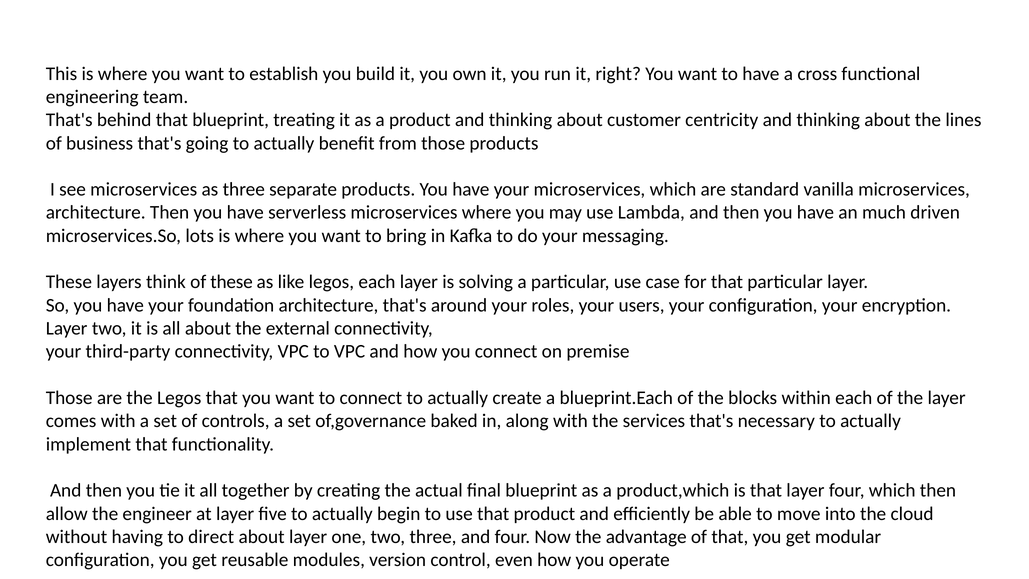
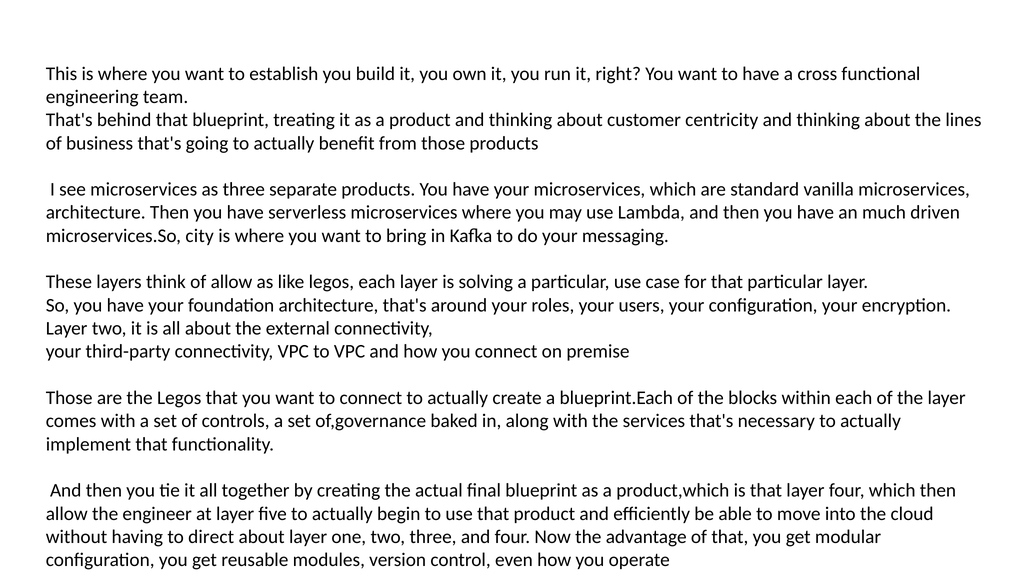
lots: lots -> city (200, 236)
of these: these -> allow (231, 282)
